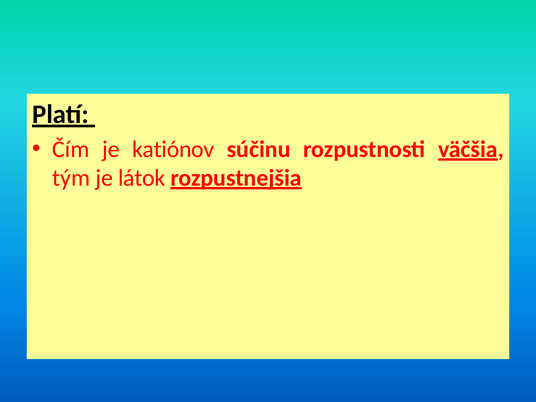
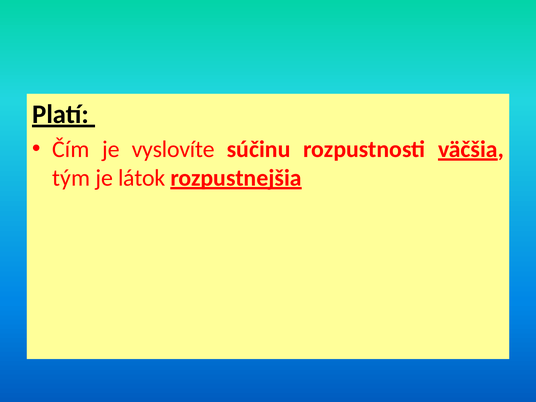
katiónov: katiónov -> vyslovíte (173, 149)
